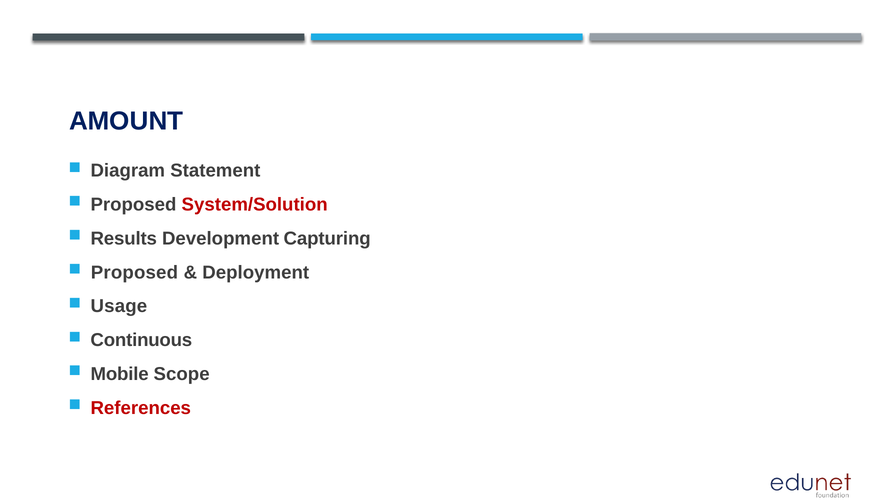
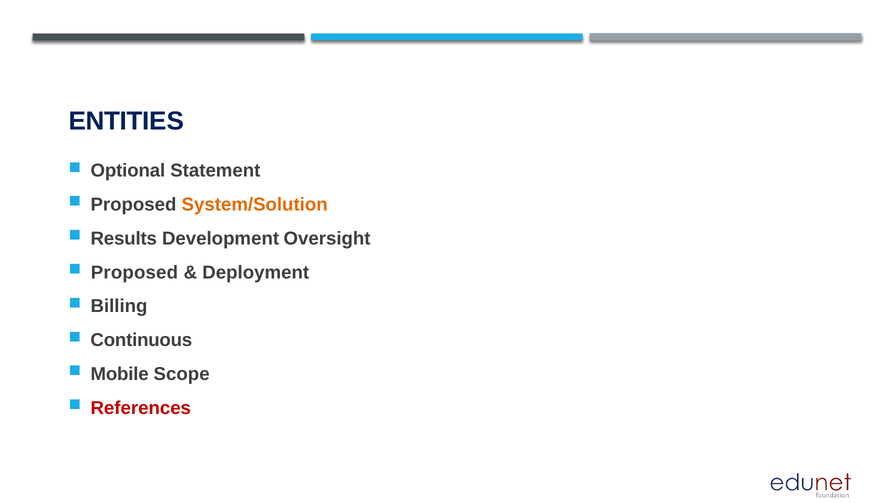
AMOUNT: AMOUNT -> ENTITIES (126, 121)
Diagram: Diagram -> Optional (128, 171)
System/Solution colour: red -> orange (255, 205)
Capturing: Capturing -> Oversight (327, 238)
Usage: Usage -> Billing (119, 306)
